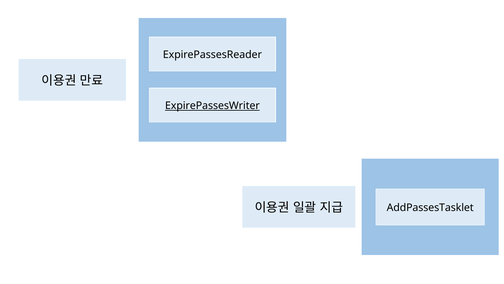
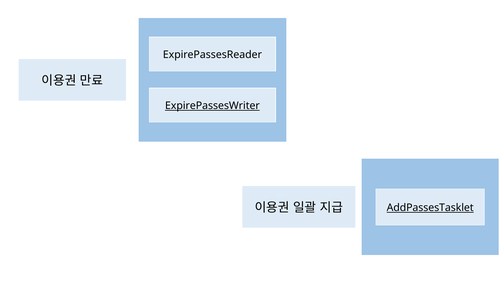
AddPassesTasklet underline: none -> present (430, 207)
